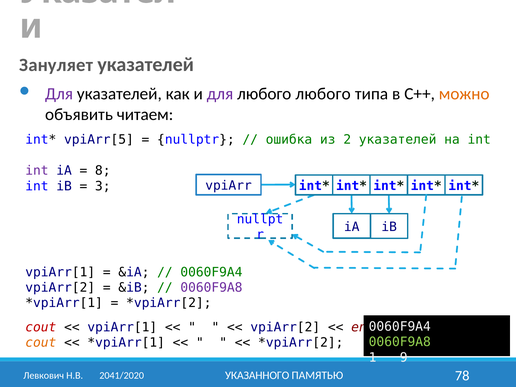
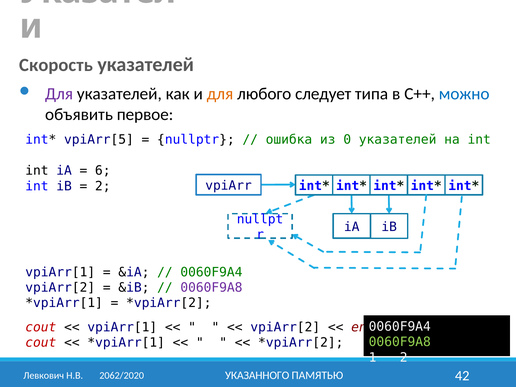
Зануляет: Зануляет -> Скорость (56, 65)
для colour: purple -> orange (220, 94)
любого любого: любого -> следует (323, 94)
можно colour: orange -> blue (464, 94)
читаем: читаем -> первое (145, 114)
2: 2 -> 0 (347, 140)
int colour: purple -> black (37, 171)
8: 8 -> 6 (103, 171)
3: 3 -> 2 (103, 186)
cout colour: orange -> red (41, 343)
1 9: 9 -> 2 (404, 358)
78: 78 -> 42 (462, 376)
2041/2020: 2041/2020 -> 2062/2020 (122, 376)
